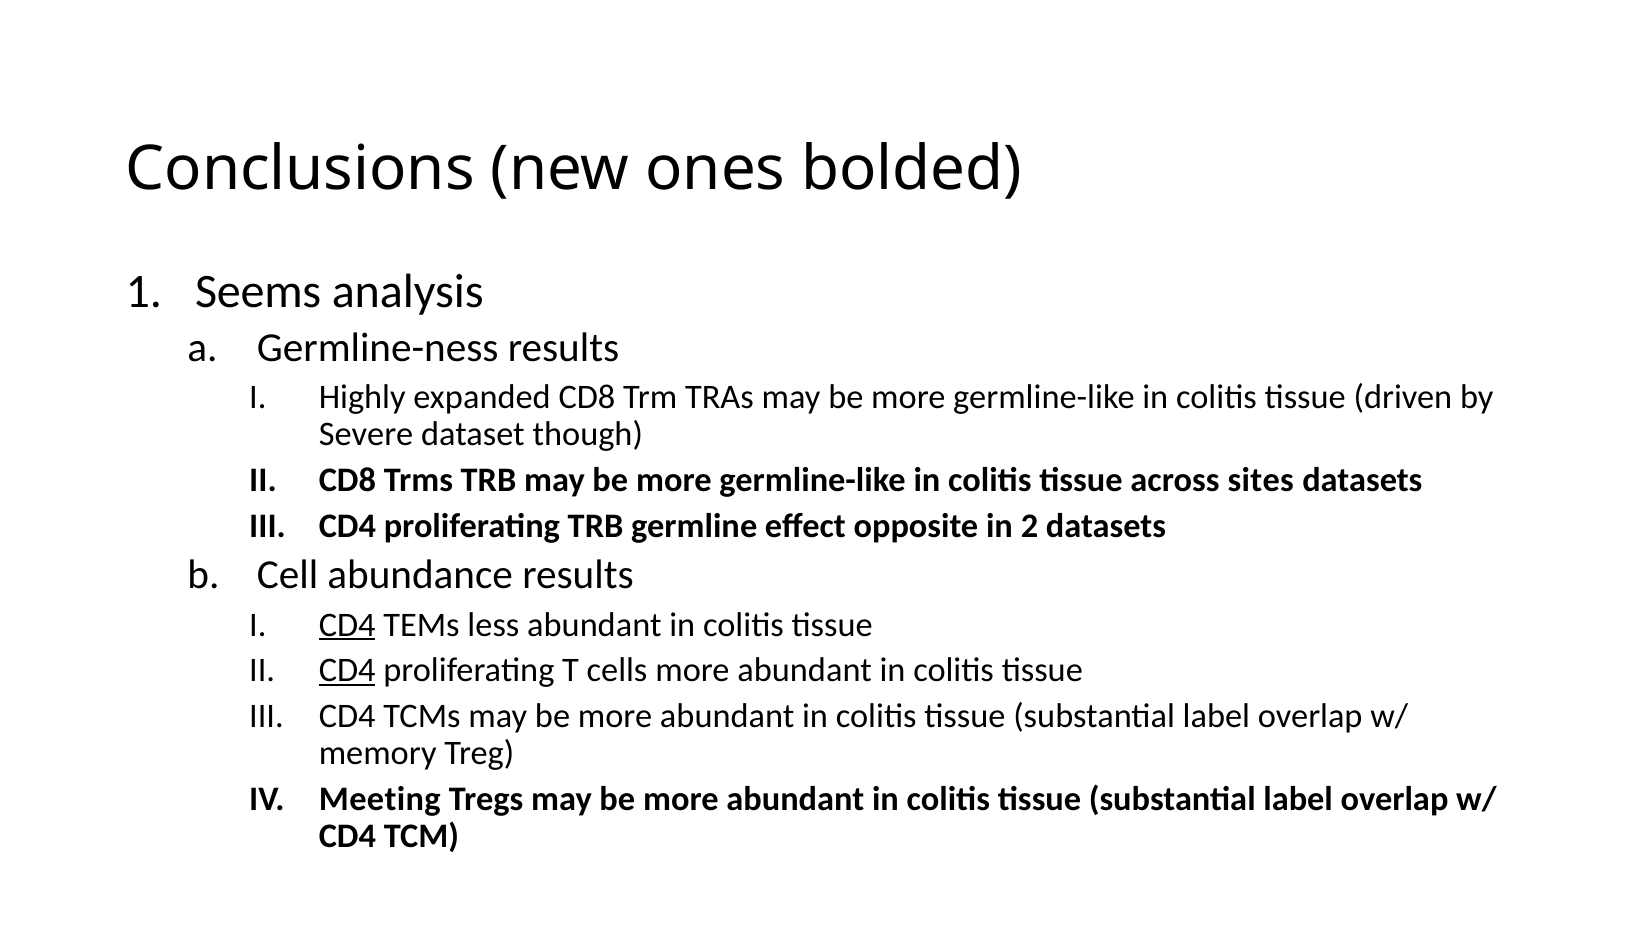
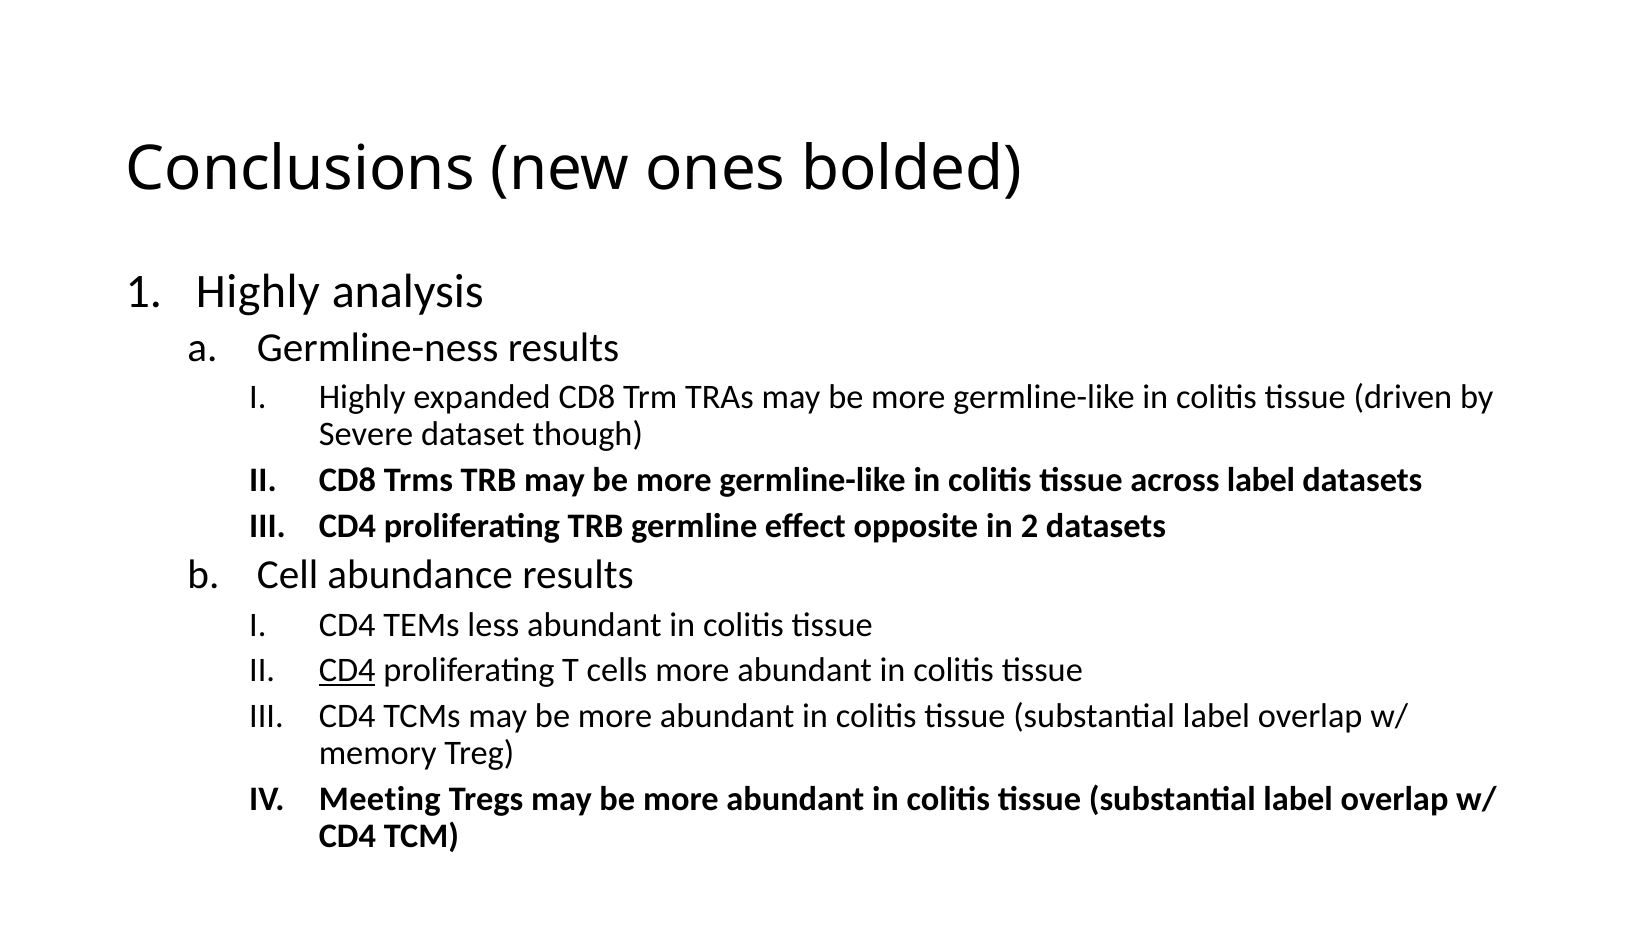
Seems: Seems -> Highly (258, 291)
across sites: sites -> label (1261, 480)
CD4 underline: present -> none (347, 625)
